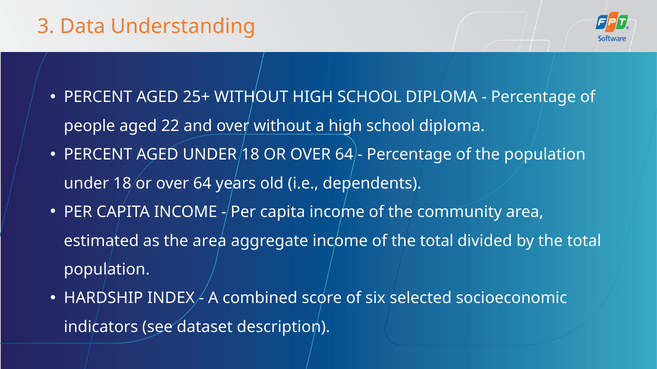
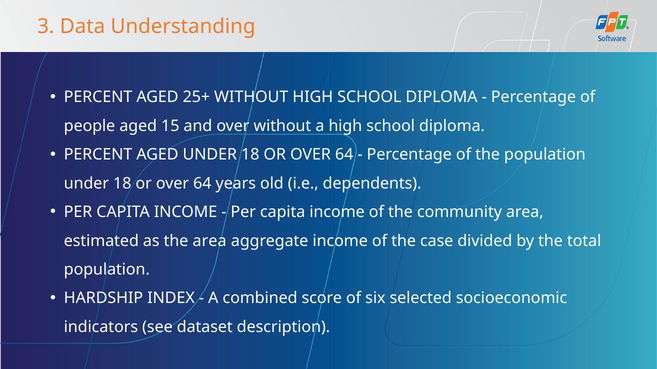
22: 22 -> 15 (170, 126)
of the total: total -> case (437, 241)
